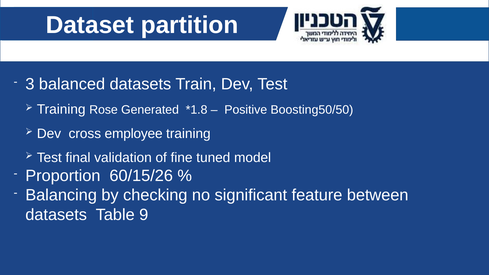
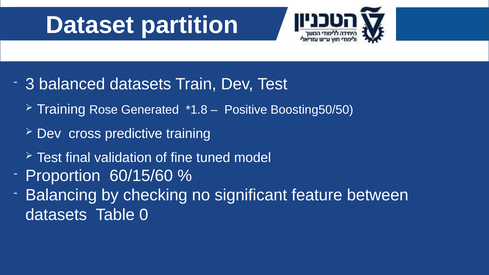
employee: employee -> predictive (134, 134)
60/15/26: 60/15/26 -> 60/15/60 (141, 176)
9: 9 -> 0 (144, 215)
